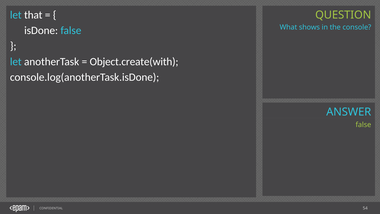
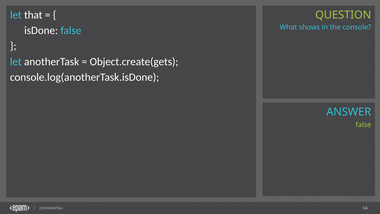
Object.create(with: Object.create(with -> Object.create(gets (134, 62)
